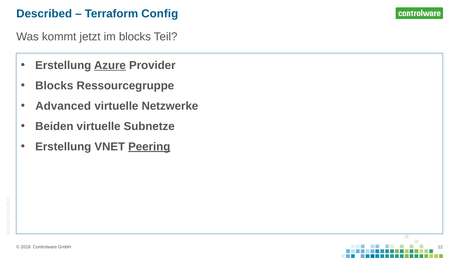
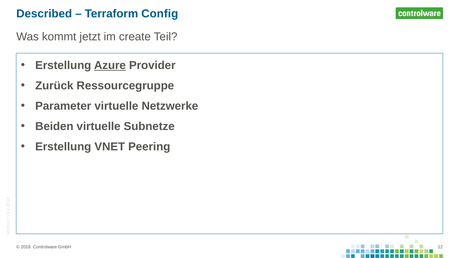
im blocks: blocks -> create (135, 37)
Blocks: Blocks -> Zurück (54, 86)
Advanced: Advanced -> Parameter (63, 106)
Peering underline: present -> none (149, 147)
